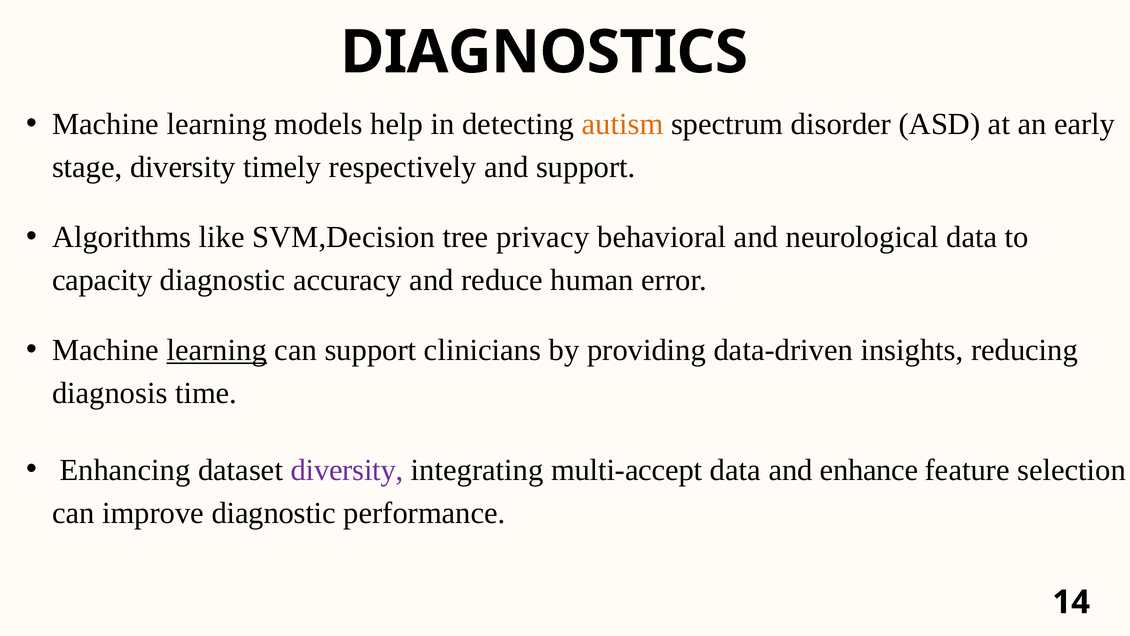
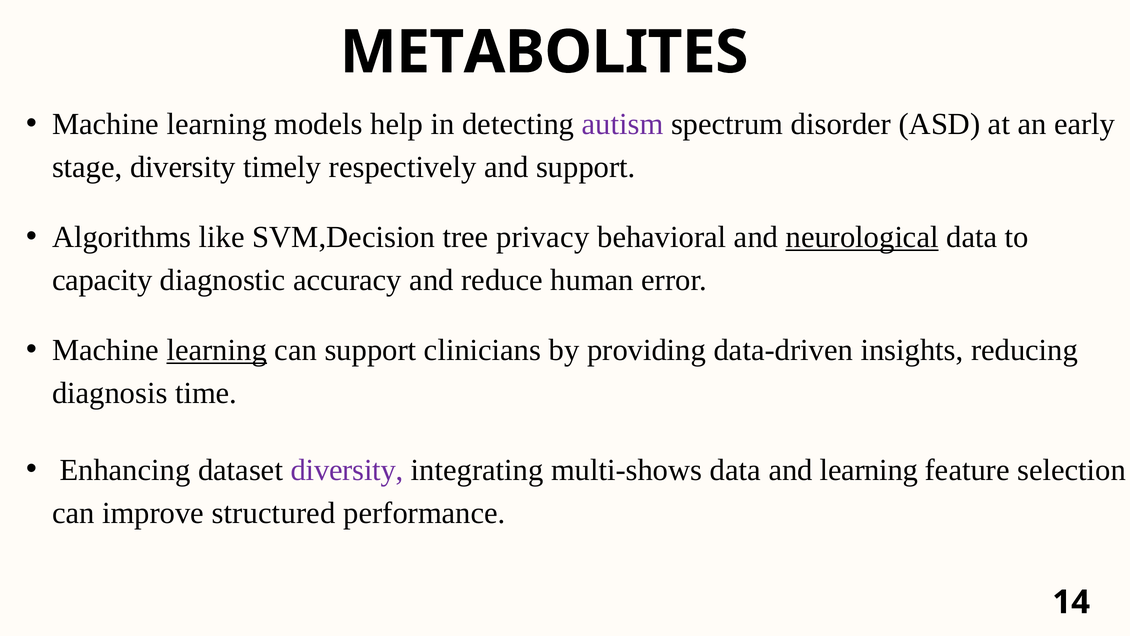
DIAGNOSTICS: DIAGNOSTICS -> METABOLITES (544, 52)
autism colour: orange -> purple (623, 124)
neurological underline: none -> present (862, 237)
multi-accept: multi-accept -> multi-shows (627, 470)
and enhance: enhance -> learning (869, 470)
improve diagnostic: diagnostic -> structured (274, 513)
